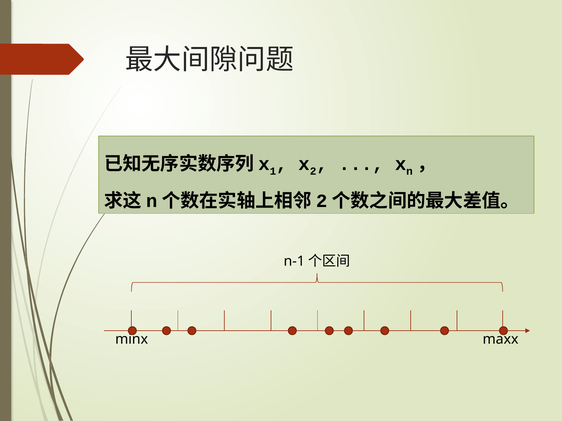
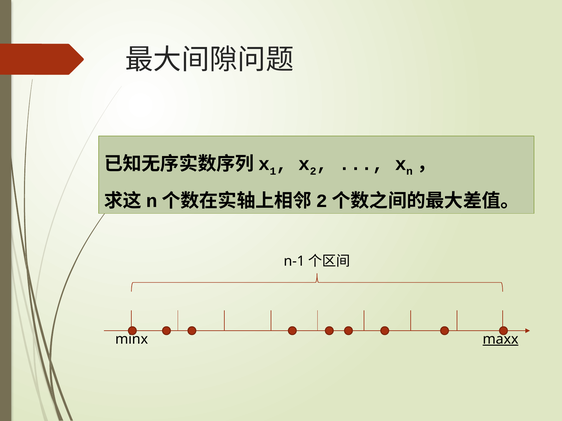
maxx underline: none -> present (501, 340)
